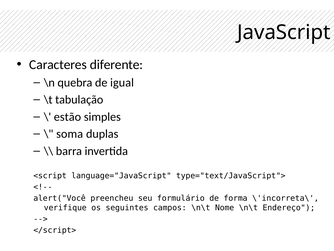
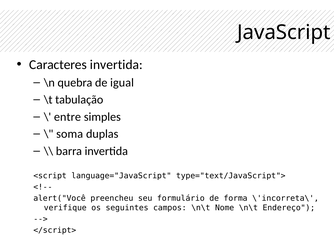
Caracteres diferente: diferente -> invertida (116, 65)
estão: estão -> entre (67, 117)
